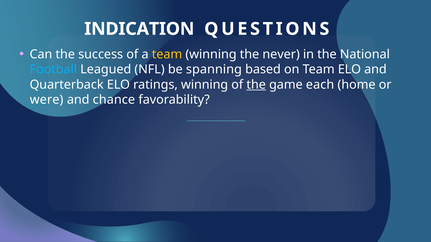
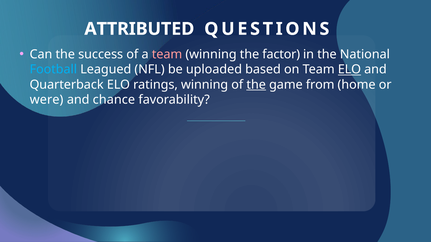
INDICATION: INDICATION -> ATTRIBUTED (139, 29)
team colour: yellow -> pink (167, 55)
never: never -> factor (281, 55)
spanning: spanning -> uploaded (214, 70)
ELO underline: none -> present (349, 70)
each: each -> from (320, 85)
